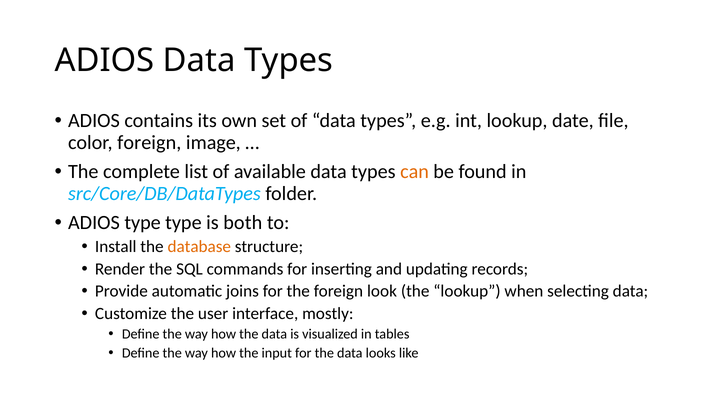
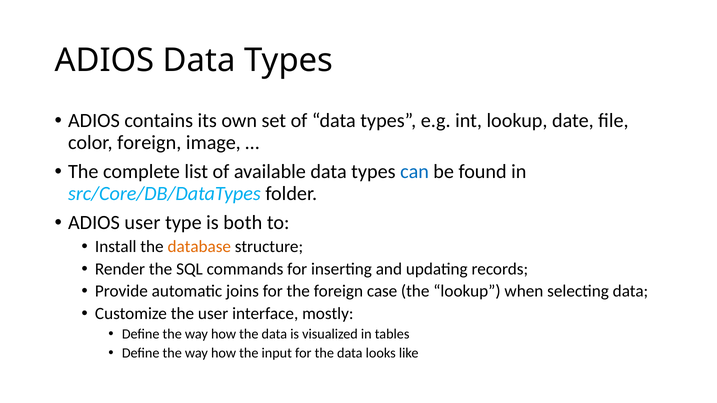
can colour: orange -> blue (415, 172)
ADIOS type: type -> user (142, 223)
look: look -> case (382, 291)
